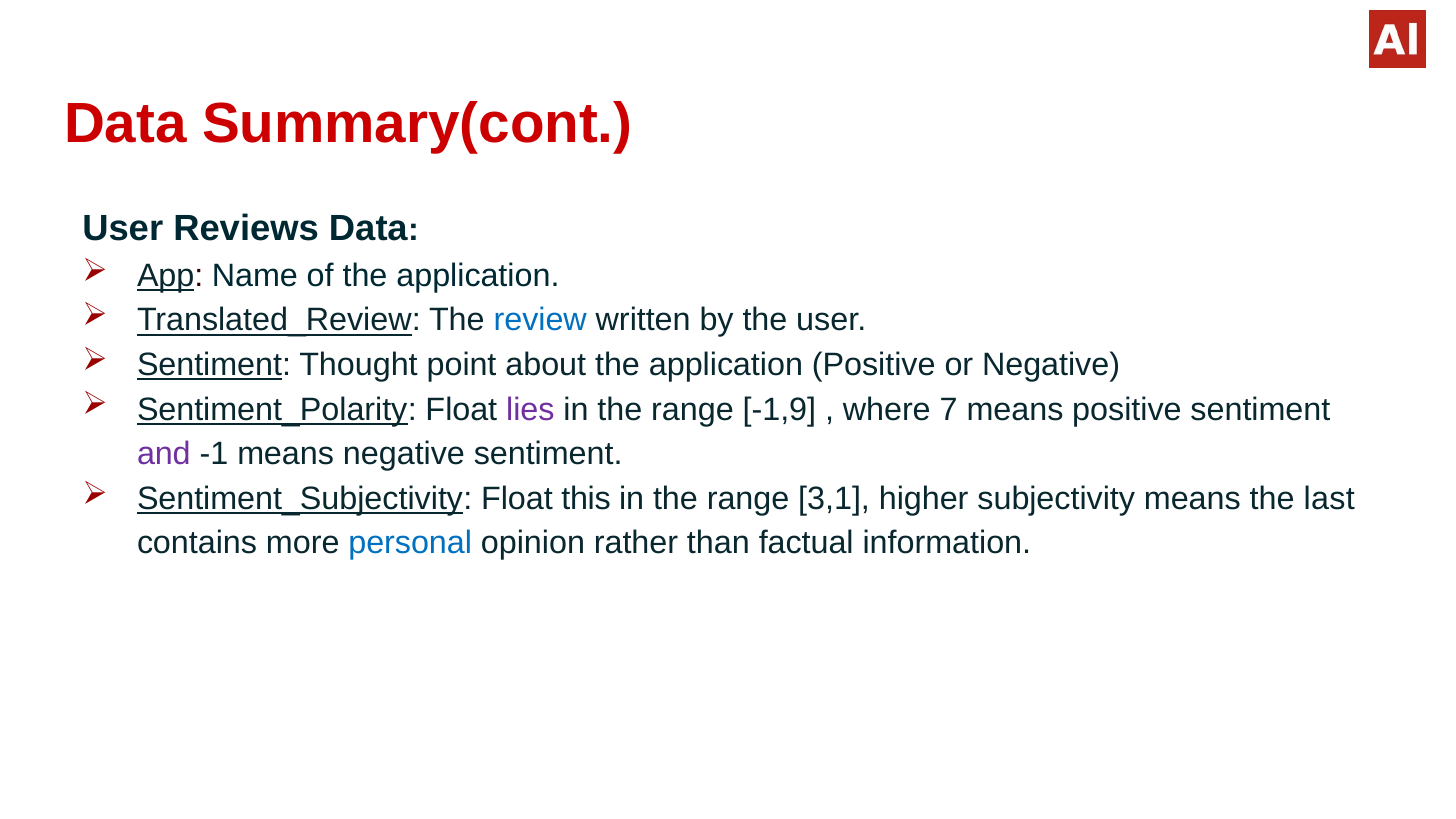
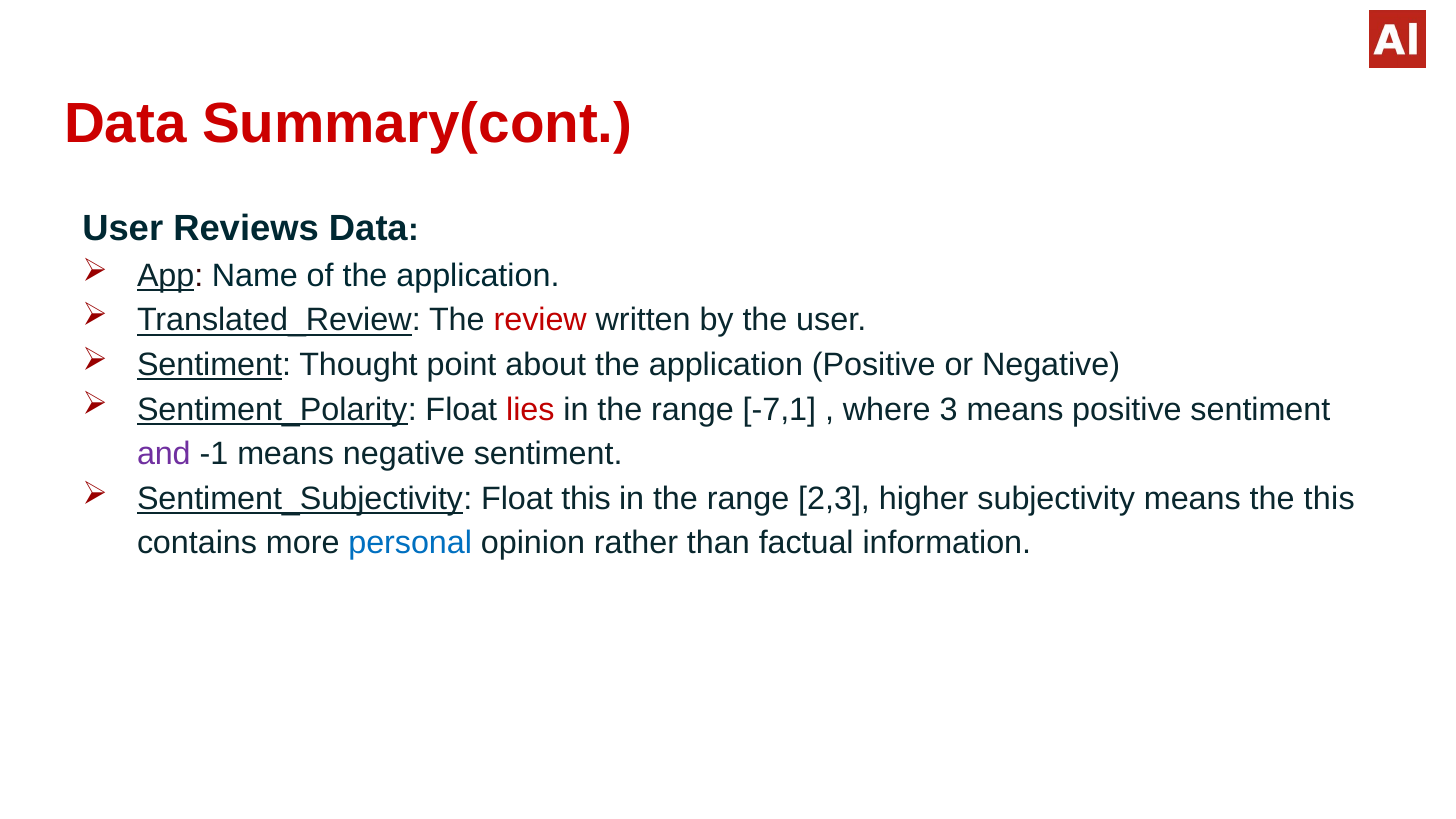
review colour: blue -> red (540, 320)
lies colour: purple -> red (530, 410)
-1,9: -1,9 -> -7,1 (779, 410)
7: 7 -> 3 (949, 410)
3,1: 3,1 -> 2,3 (834, 499)
the last: last -> this (1329, 499)
